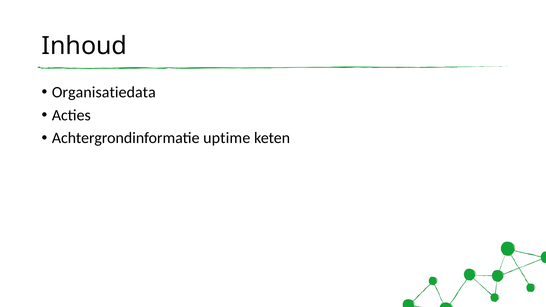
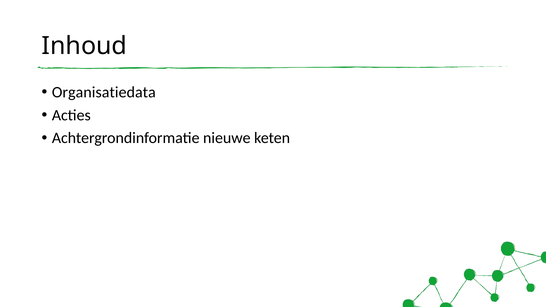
uptime: uptime -> nieuwe (227, 138)
